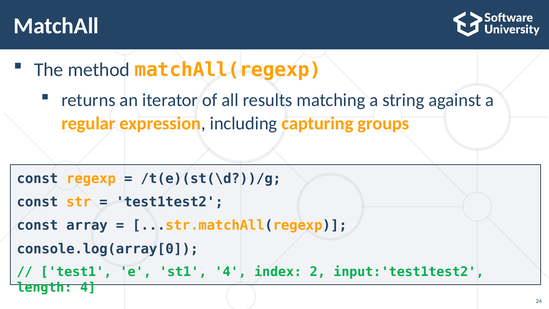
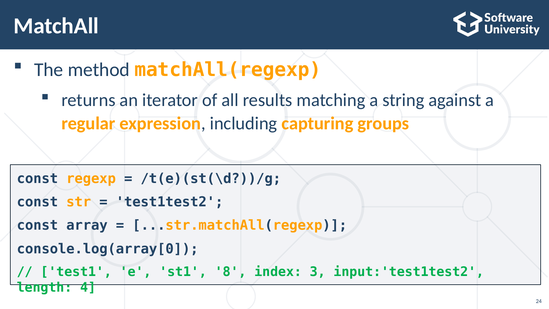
st1 4: 4 -> 8 (231, 272)
2: 2 -> 3 (318, 272)
